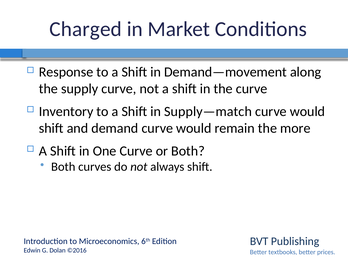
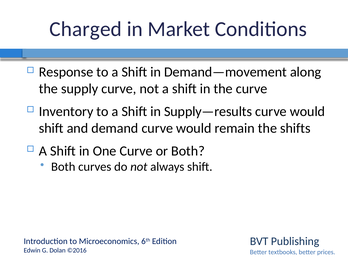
Supply—match: Supply—match -> Supply—results (208, 111)
more: more -> shifts (295, 128)
